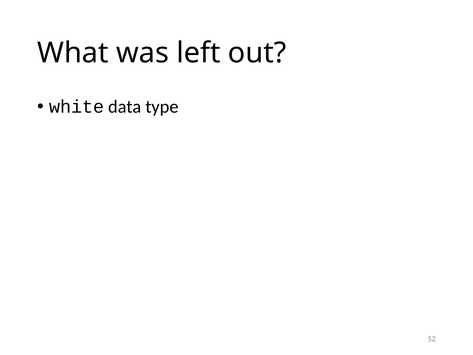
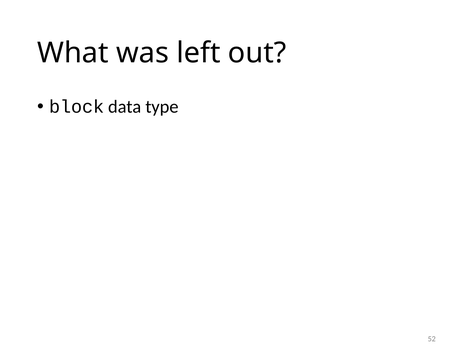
white: white -> block (77, 107)
